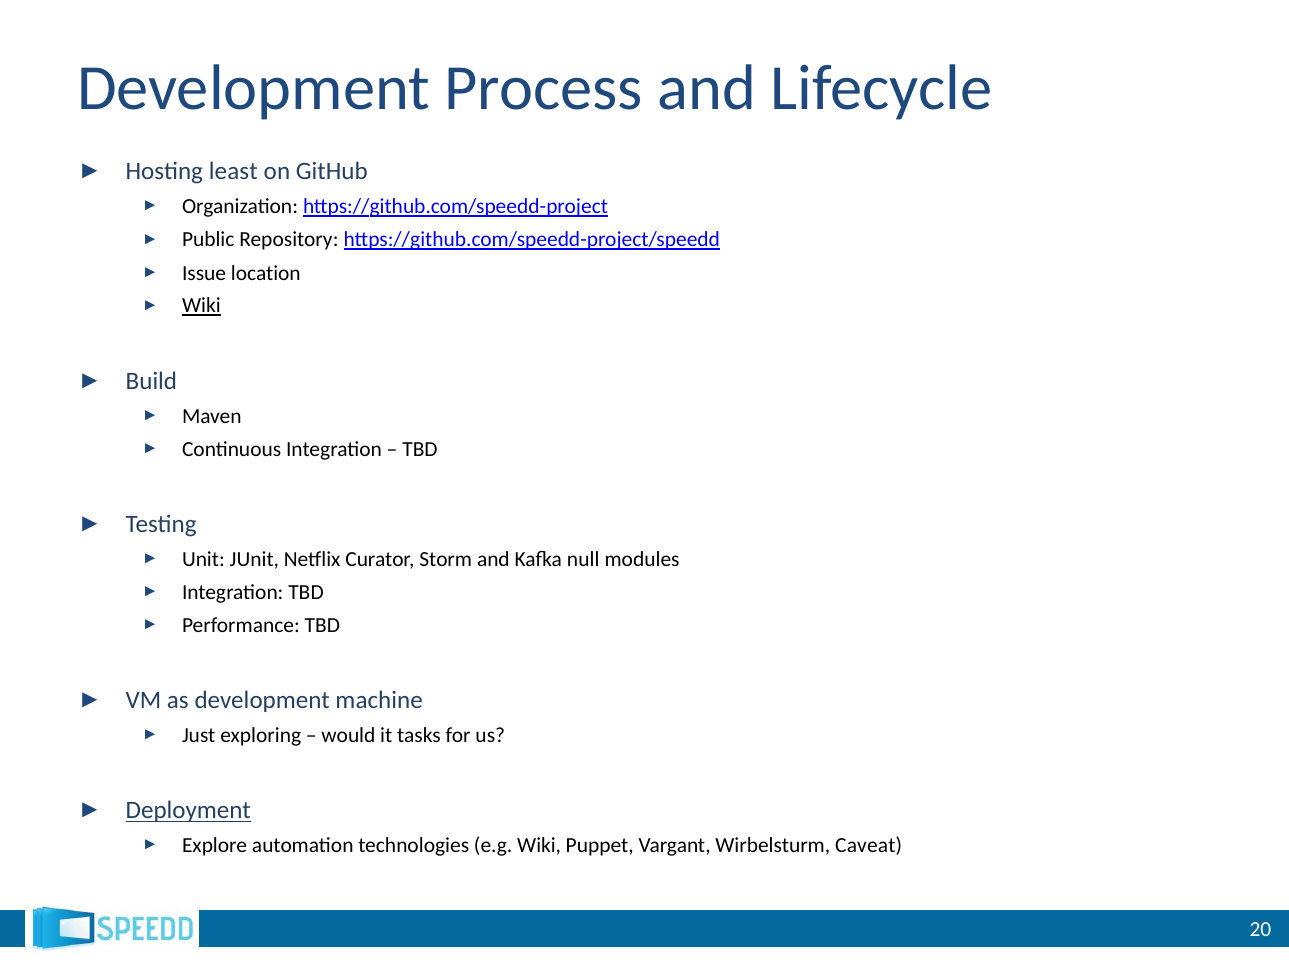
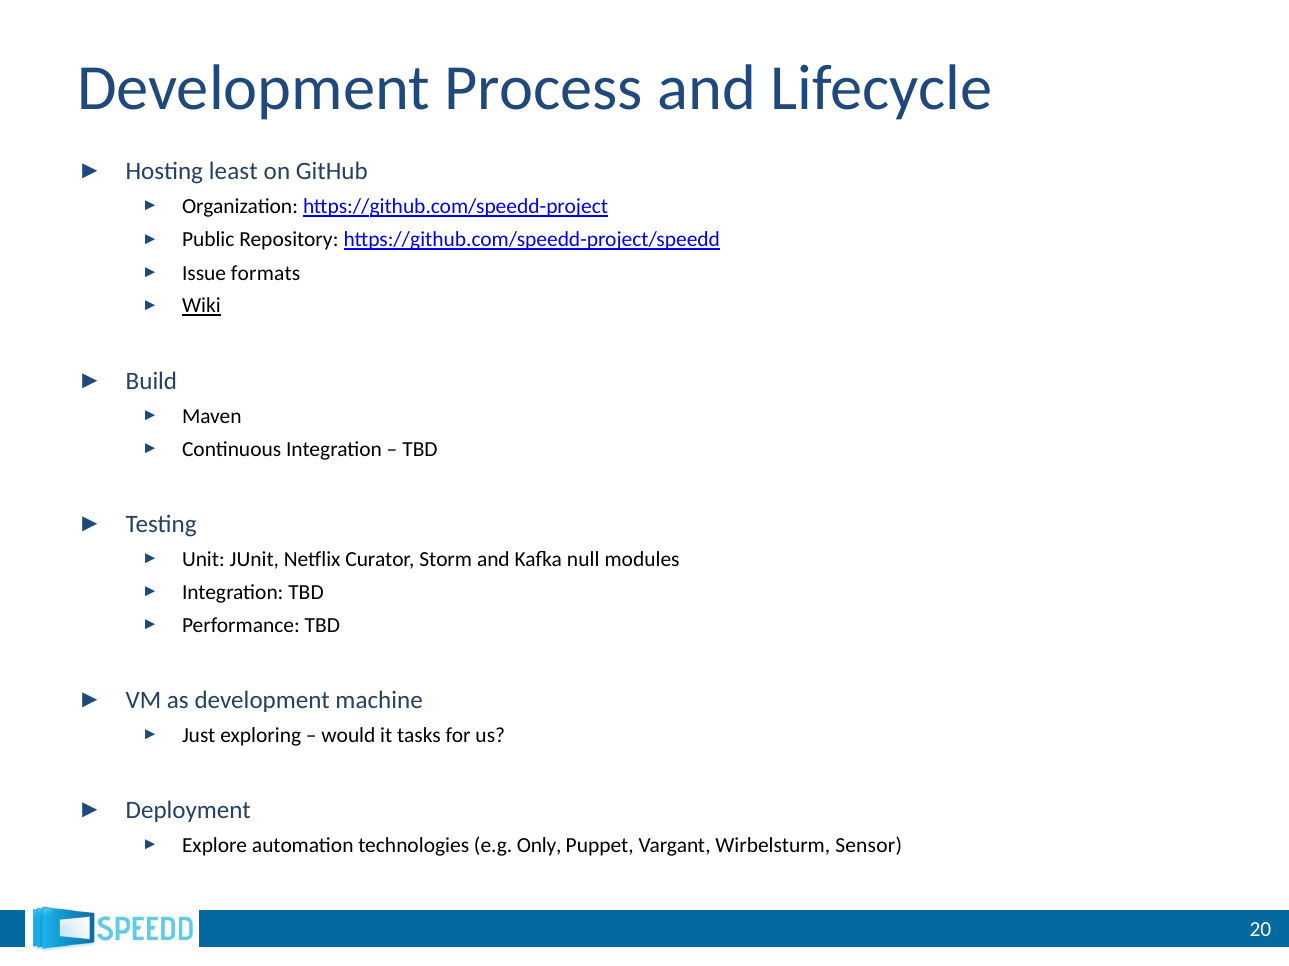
location: location -> formats (266, 273)
Deployment underline: present -> none (188, 811)
e.g Wiki: Wiki -> Only (539, 846)
Caveat: Caveat -> Sensor (869, 846)
